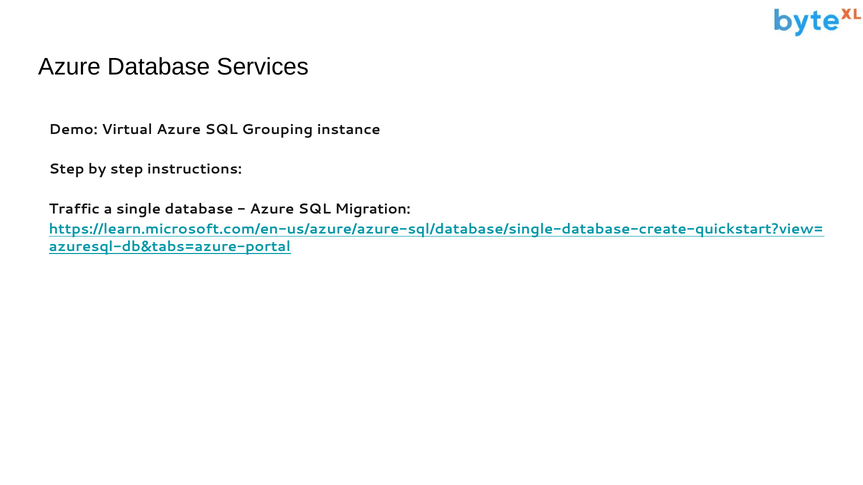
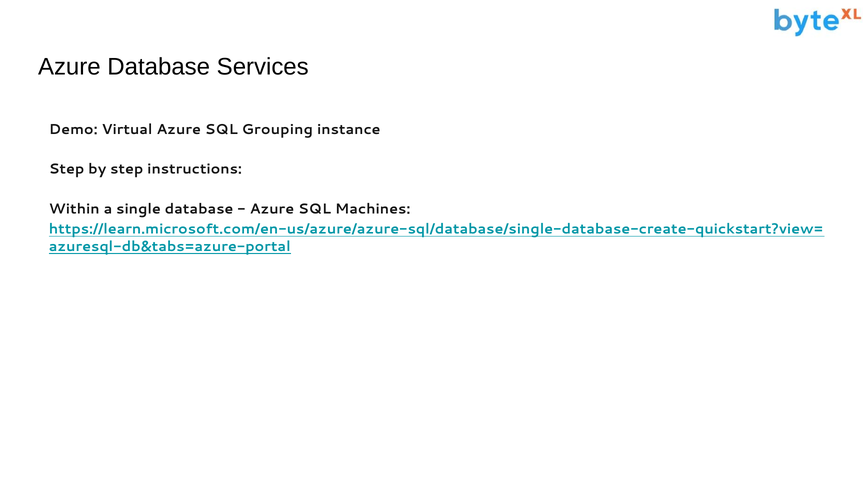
Traffic: Traffic -> Within (74, 209)
Migration: Migration -> Machines (373, 209)
